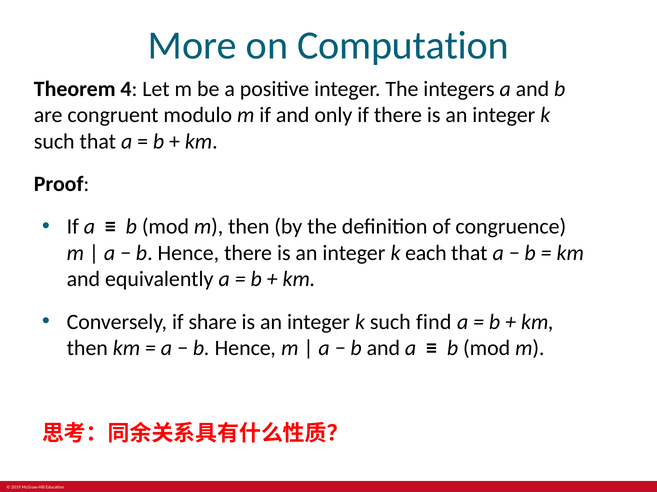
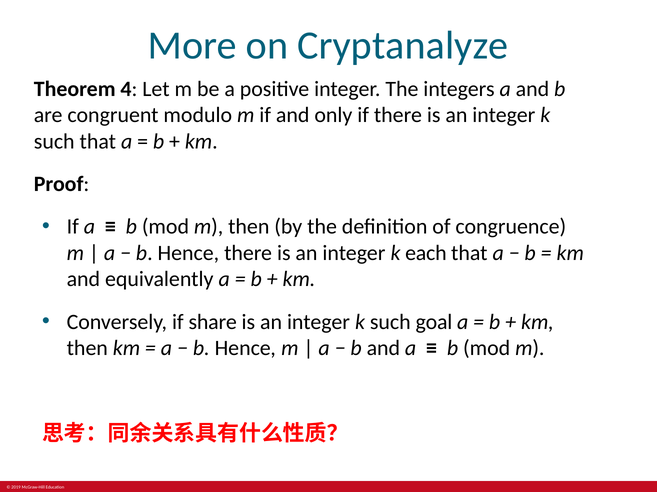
Computation: Computation -> Cryptanalyze (403, 45)
find: find -> goal (434, 322)
